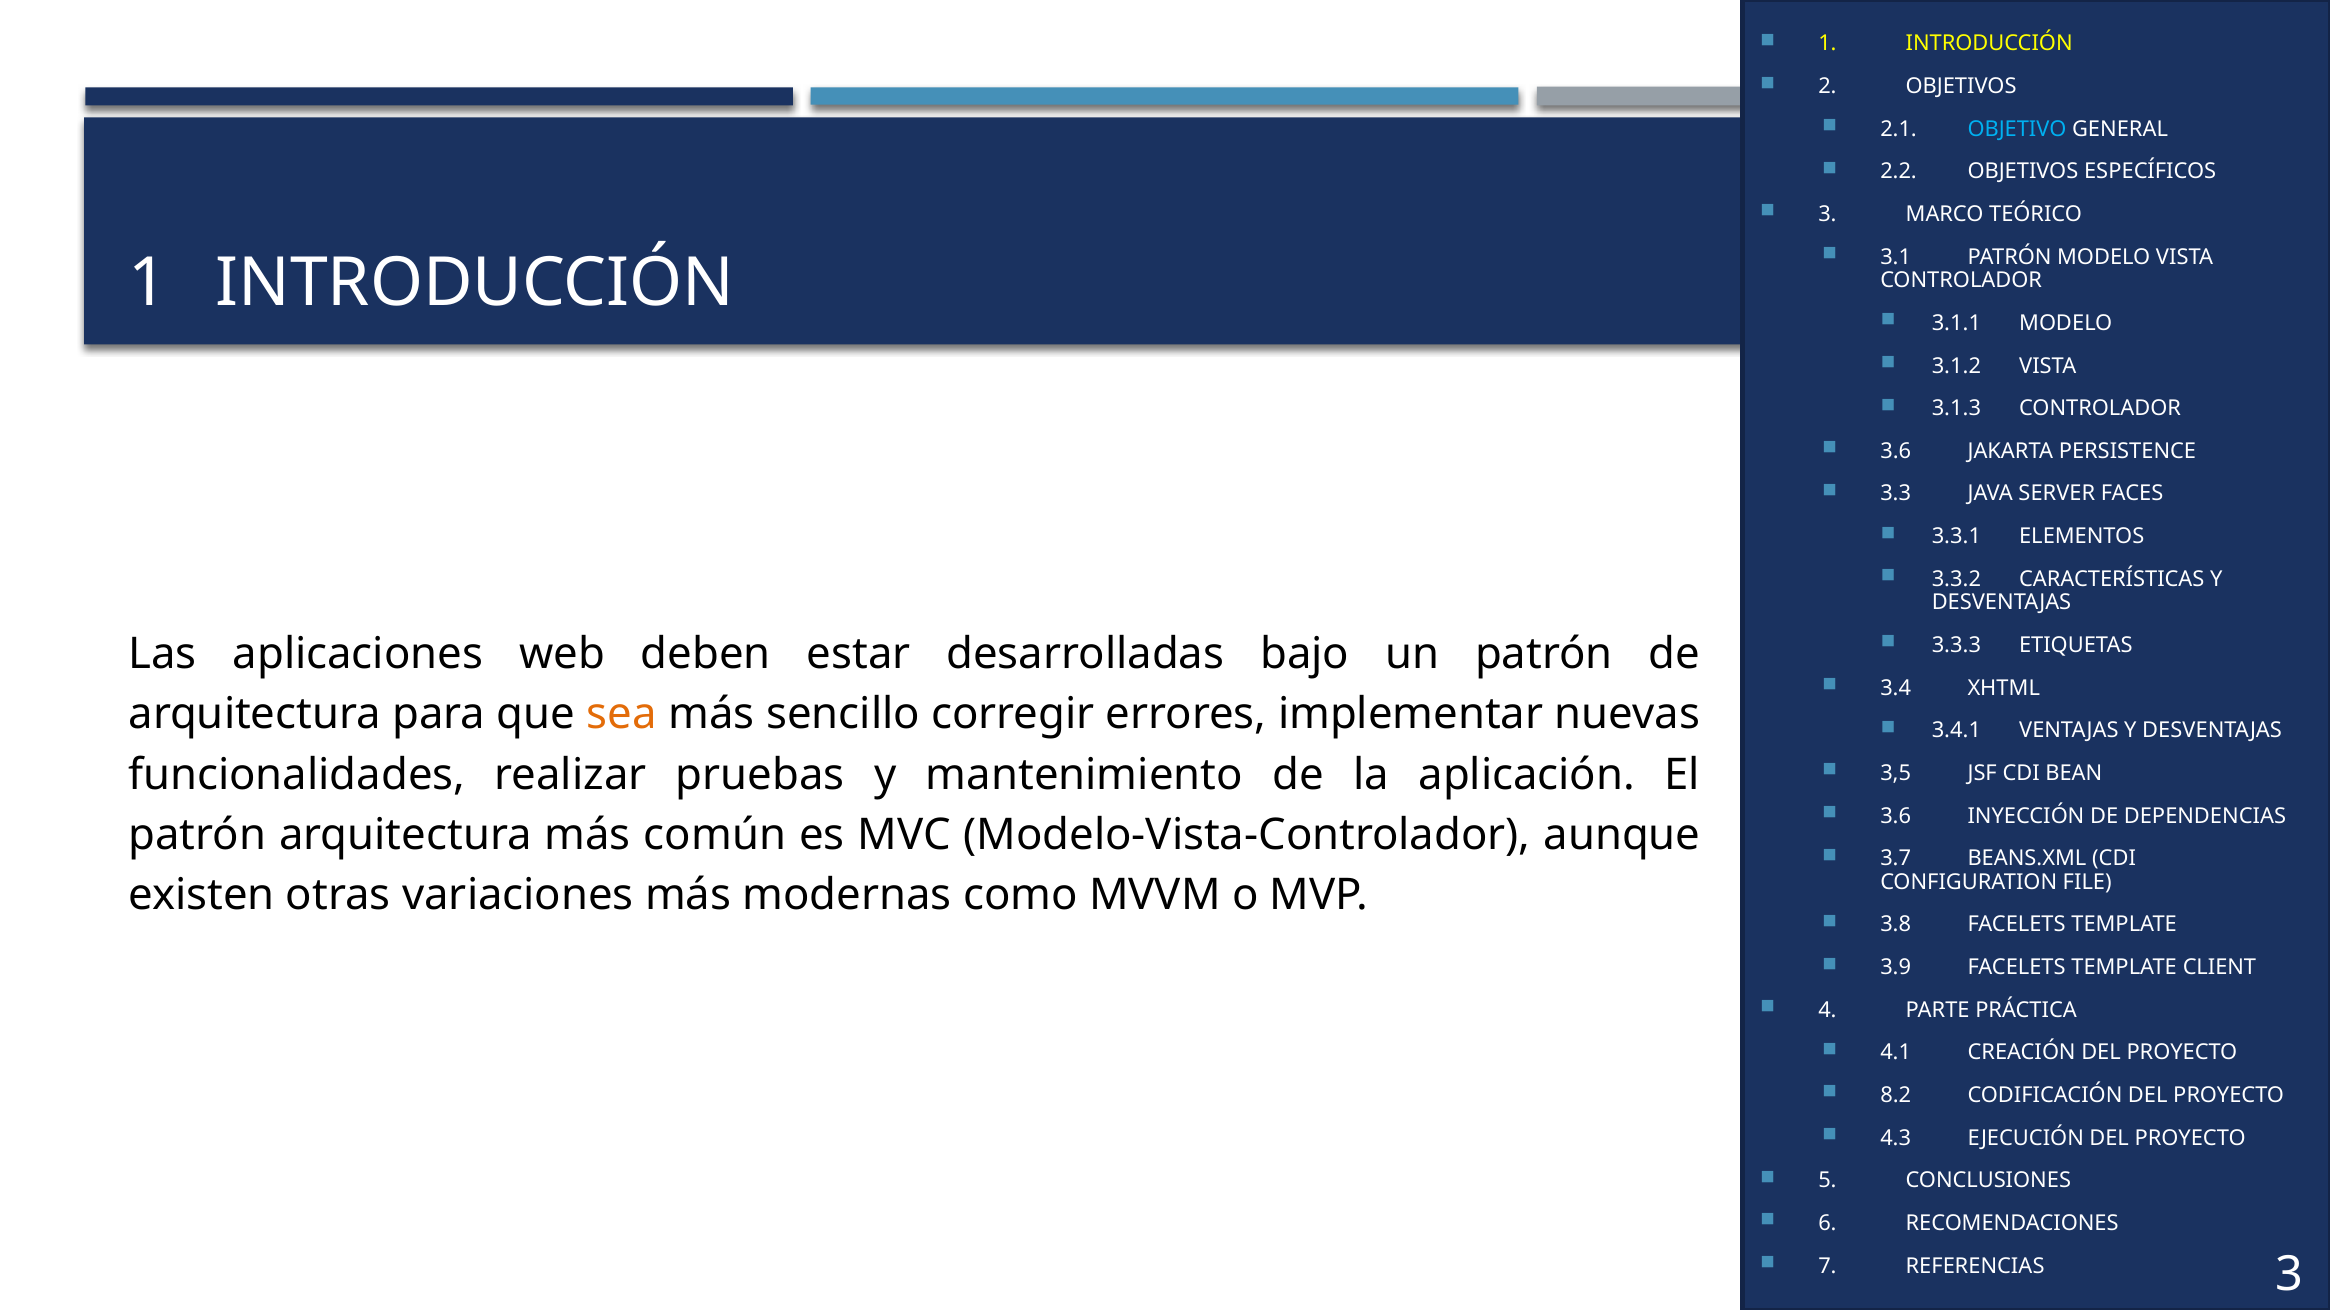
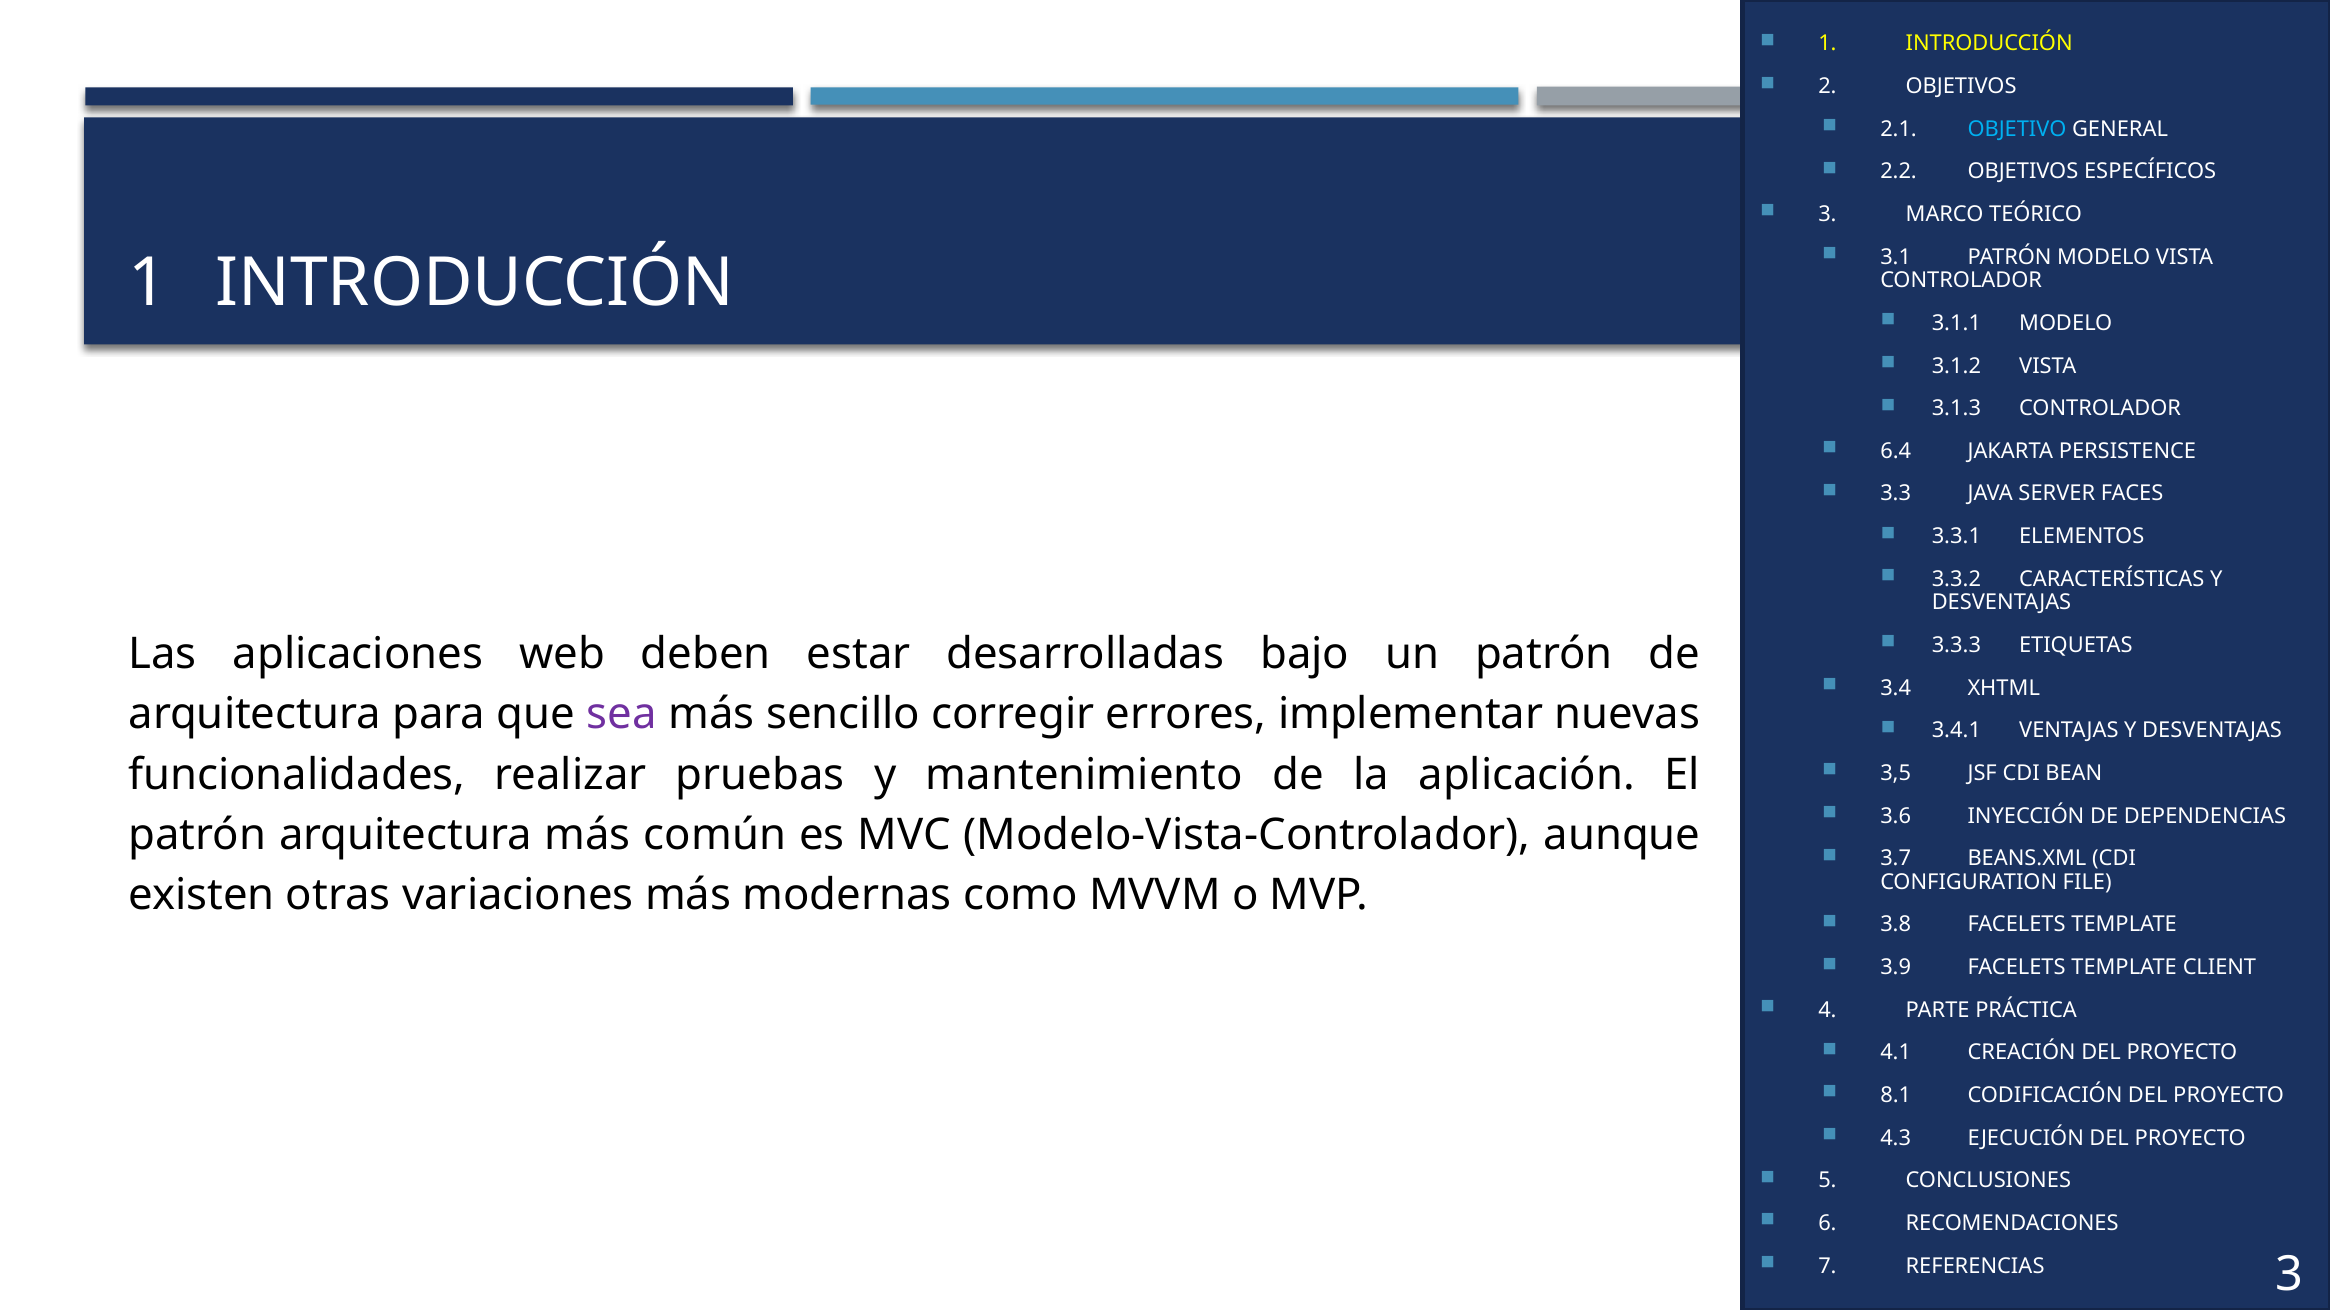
3.6: 3.6 -> 6.4 (1896, 451)
sea colour: orange -> purple (622, 715)
8.2: 8.2 -> 8.1 (1896, 1096)
